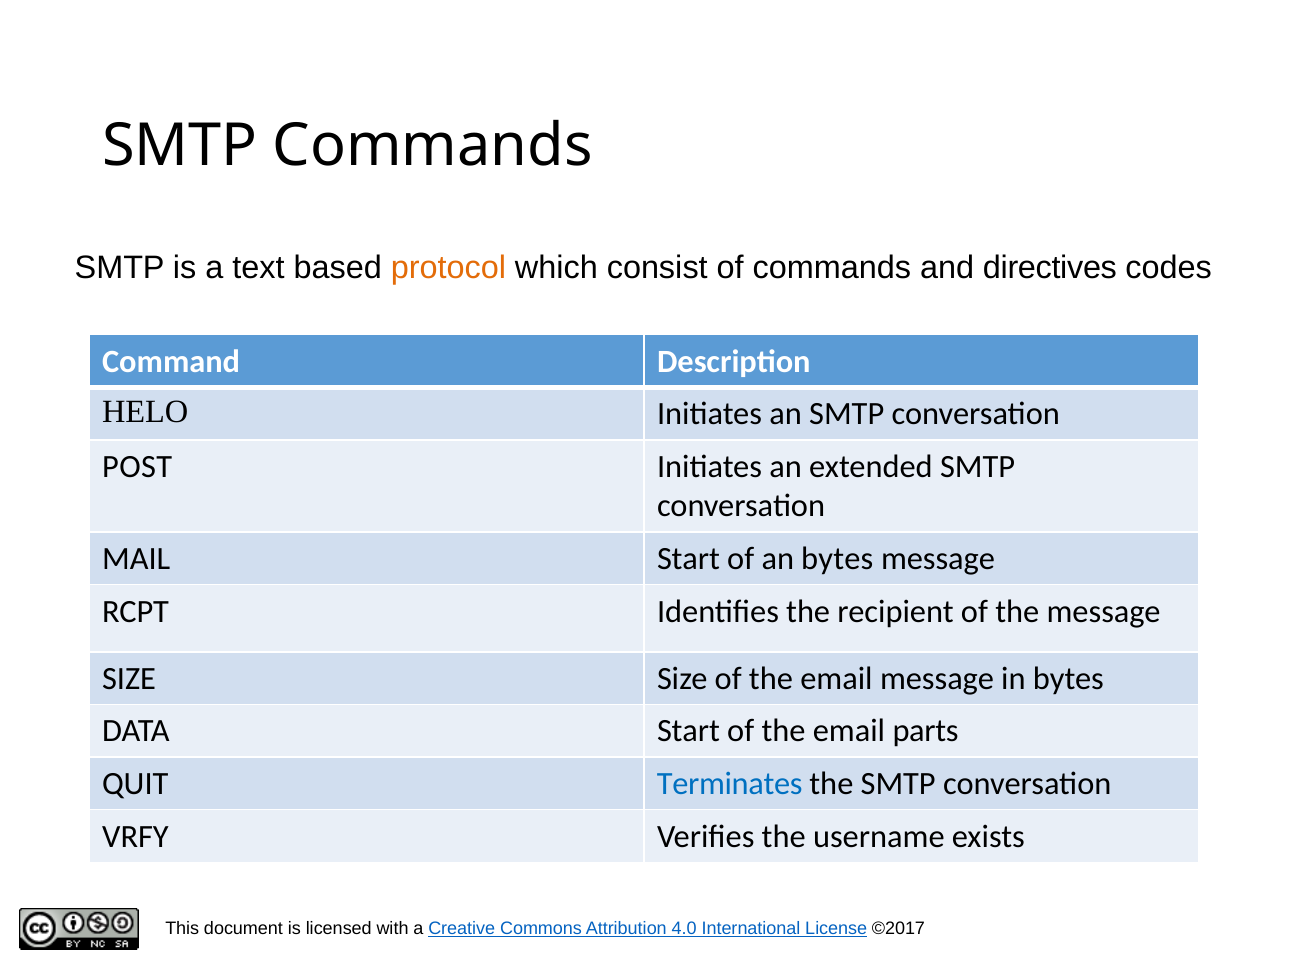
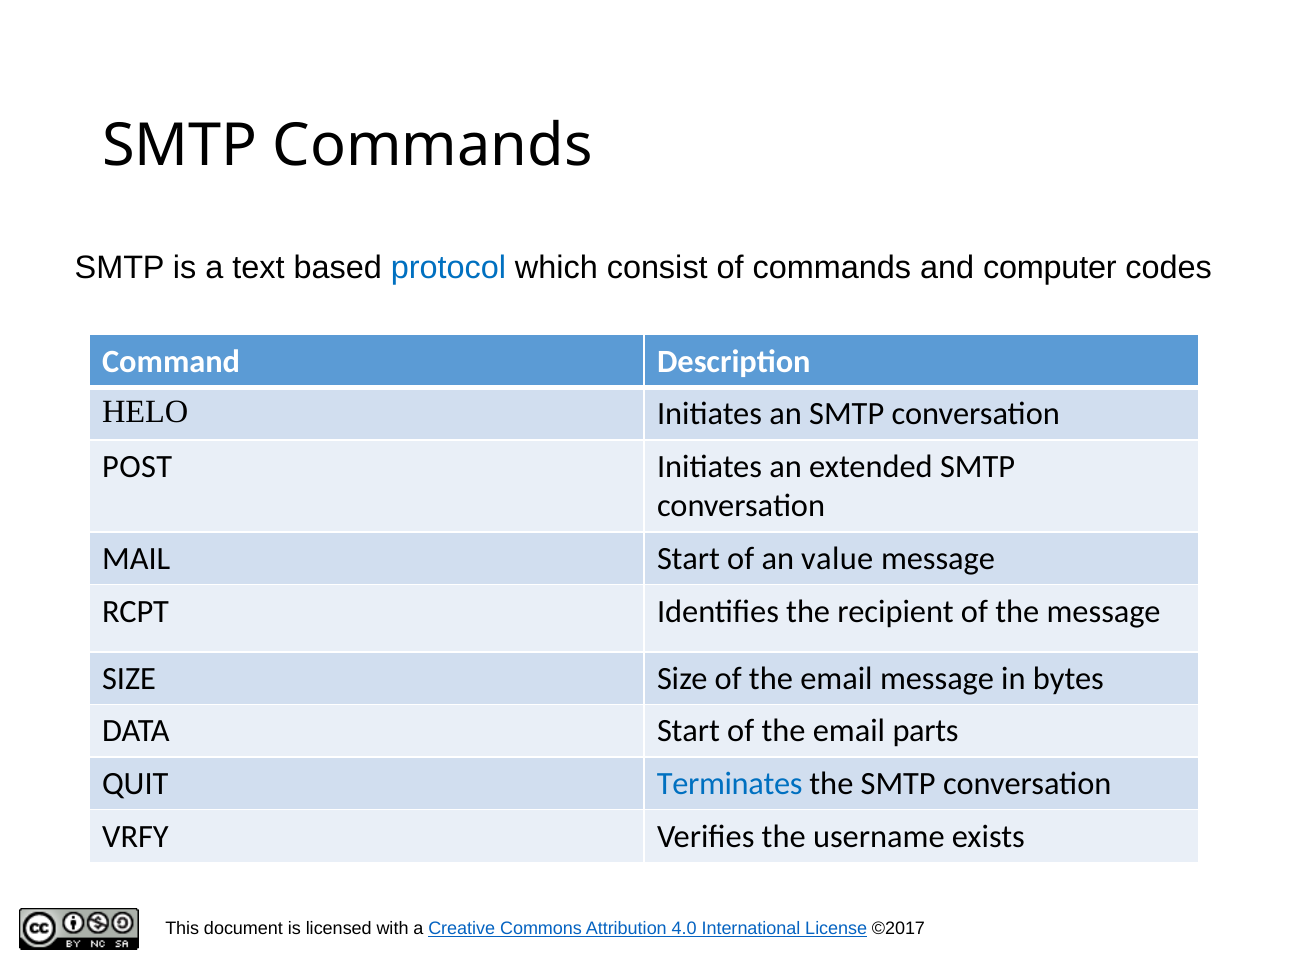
protocol colour: orange -> blue (448, 268)
directives: directives -> computer (1050, 268)
an bytes: bytes -> value (837, 559)
